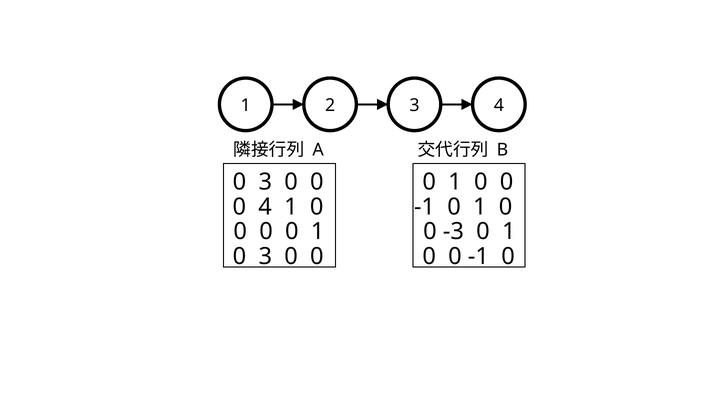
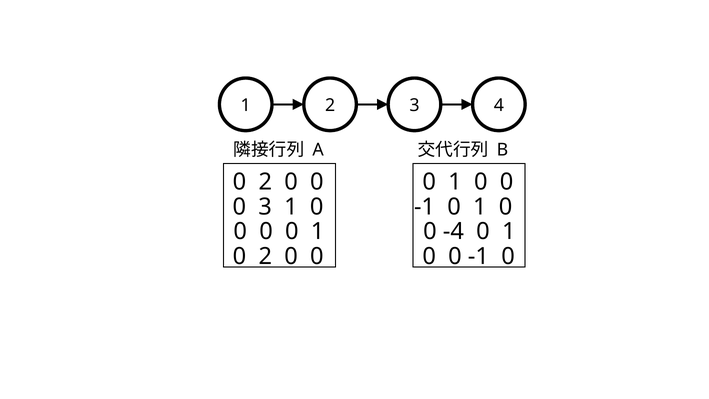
3: 3 -> 2 (265, 182)
0 4: 4 -> 3 (265, 207)
-3: -3 -> -4 (453, 232)
3: 3 -> 2 (265, 256)
